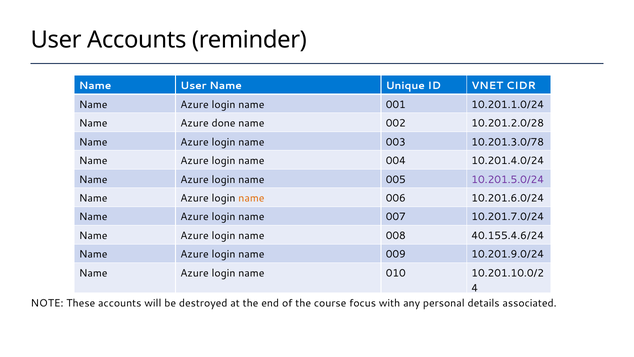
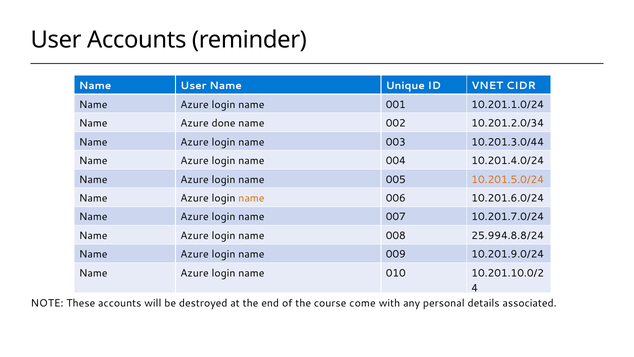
10.201.2.0/28: 10.201.2.0/28 -> 10.201.2.0/34 (508, 123)
10.201.3.0/78: 10.201.3.0/78 -> 10.201.3.0/44 (508, 142)
10.201.5.0/24 colour: purple -> orange (508, 179)
40.155.4.6/24: 40.155.4.6/24 -> 25.994.8.8/24 (508, 235)
focus: focus -> come (363, 303)
